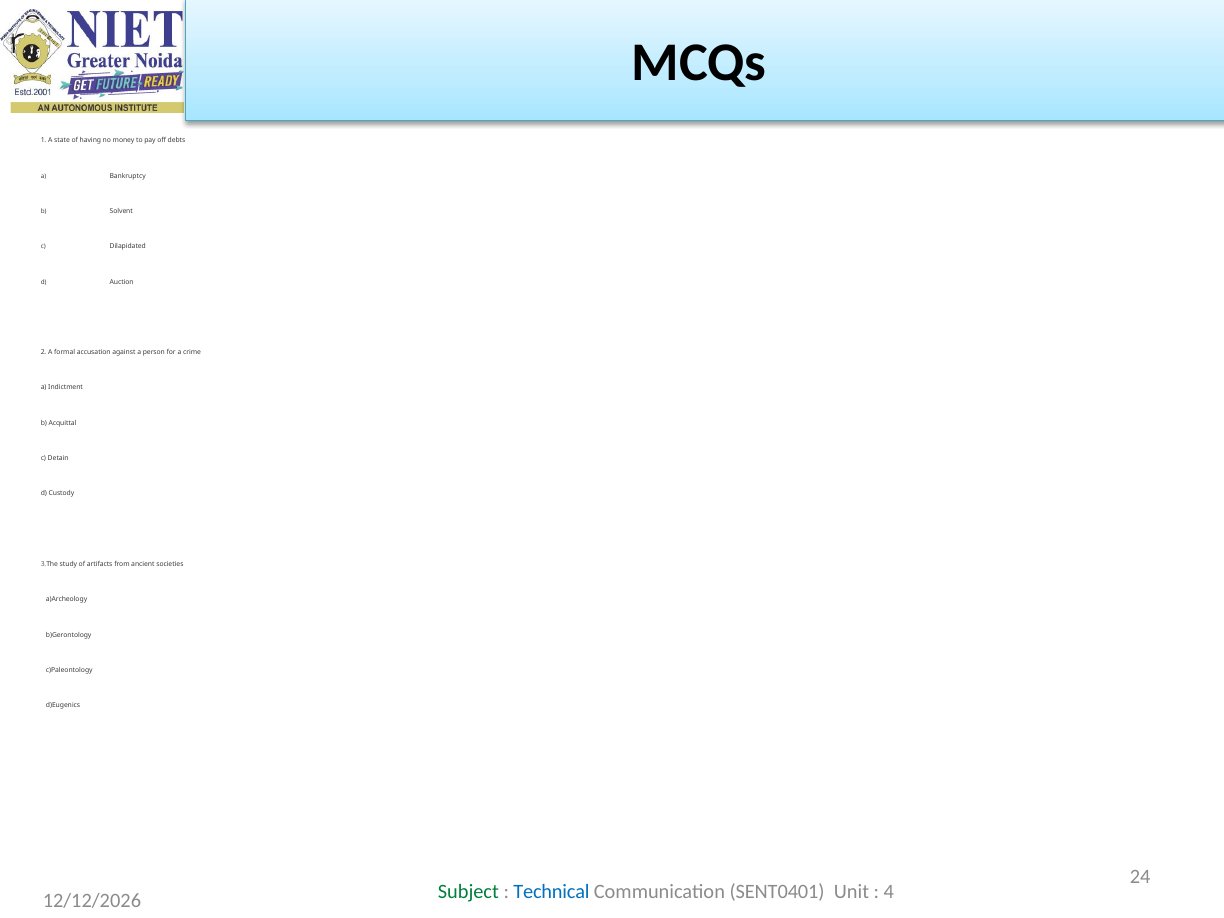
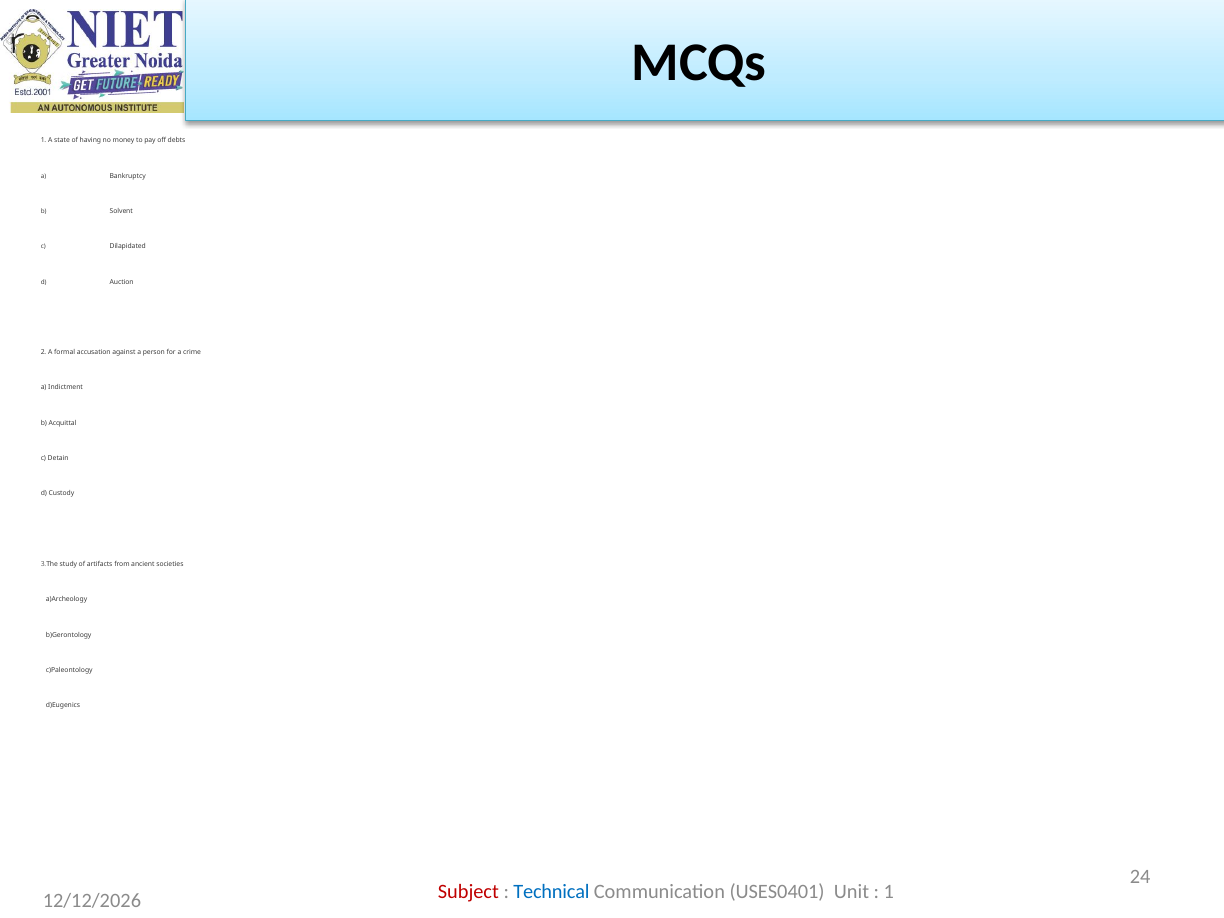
Subject colour: green -> red (468, 892)
SENT0401: SENT0401 -> USES0401 (777, 892)
4: 4 -> 1 (889, 892)
